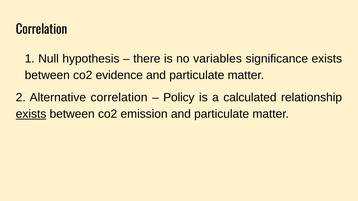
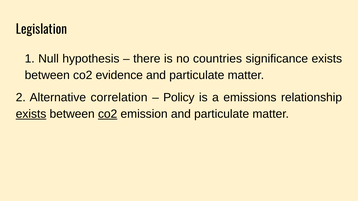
Correlation: Correlation -> Legislation (41, 30)
variables: variables -> countries (218, 59)
calculated: calculated -> emissions (250, 98)
co2 underline: none -> present (108, 114)
